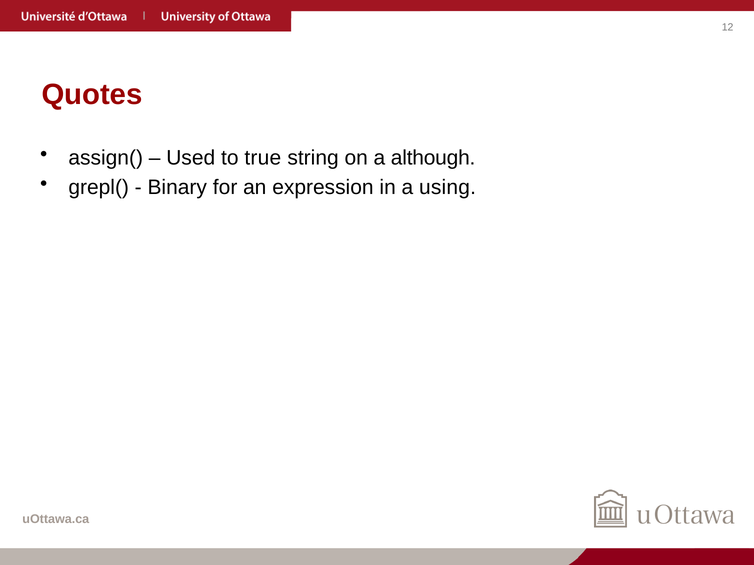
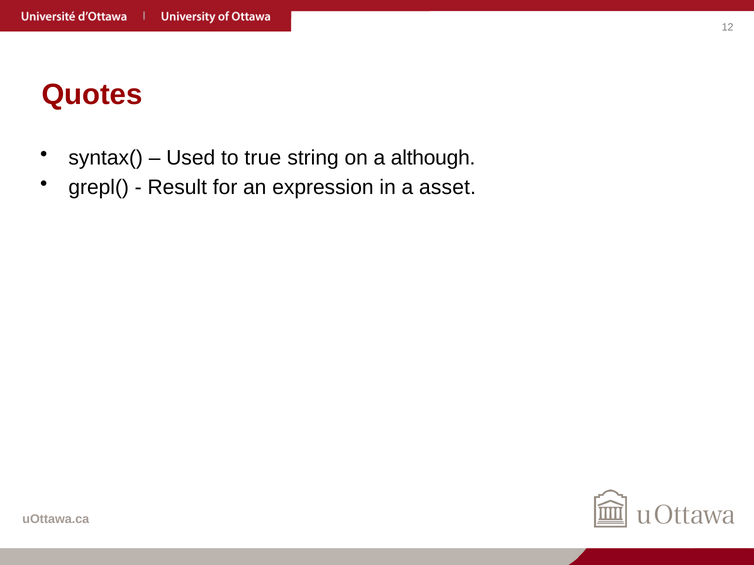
assign(: assign( -> syntax( (106, 158)
Binary: Binary -> Result (177, 187)
using: using -> asset (447, 187)
